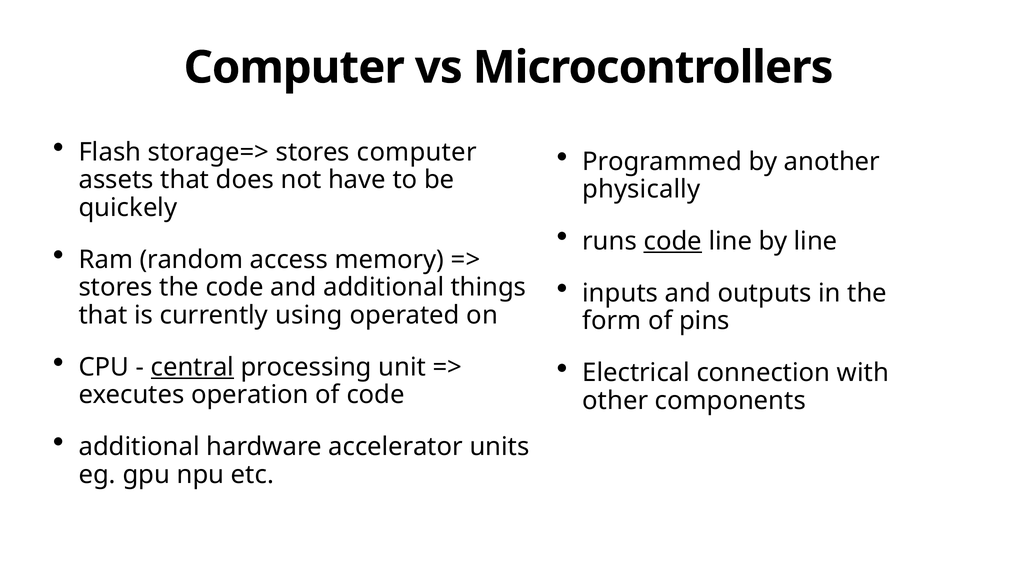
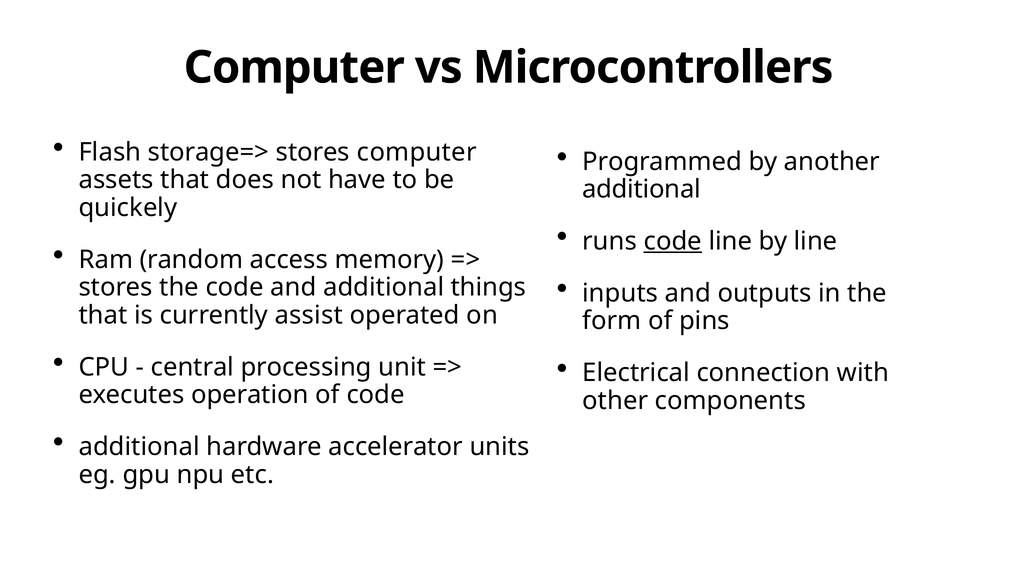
physically: physically -> additional (641, 189)
using: using -> assist (309, 315)
central underline: present -> none (192, 367)
